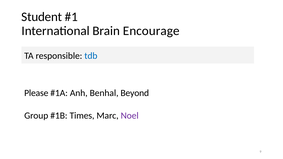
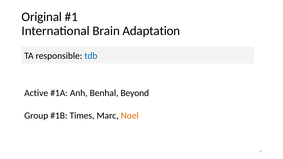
Student: Student -> Original (42, 17)
Encourage: Encourage -> Adaptation (151, 31)
Please: Please -> Active (36, 93)
Noel colour: purple -> orange (130, 116)
